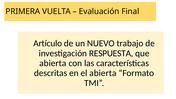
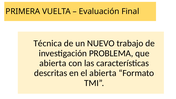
Artículo: Artículo -> Técnica (48, 43)
RESPUESTA: RESPUESTA -> PROBLEMA (111, 53)
